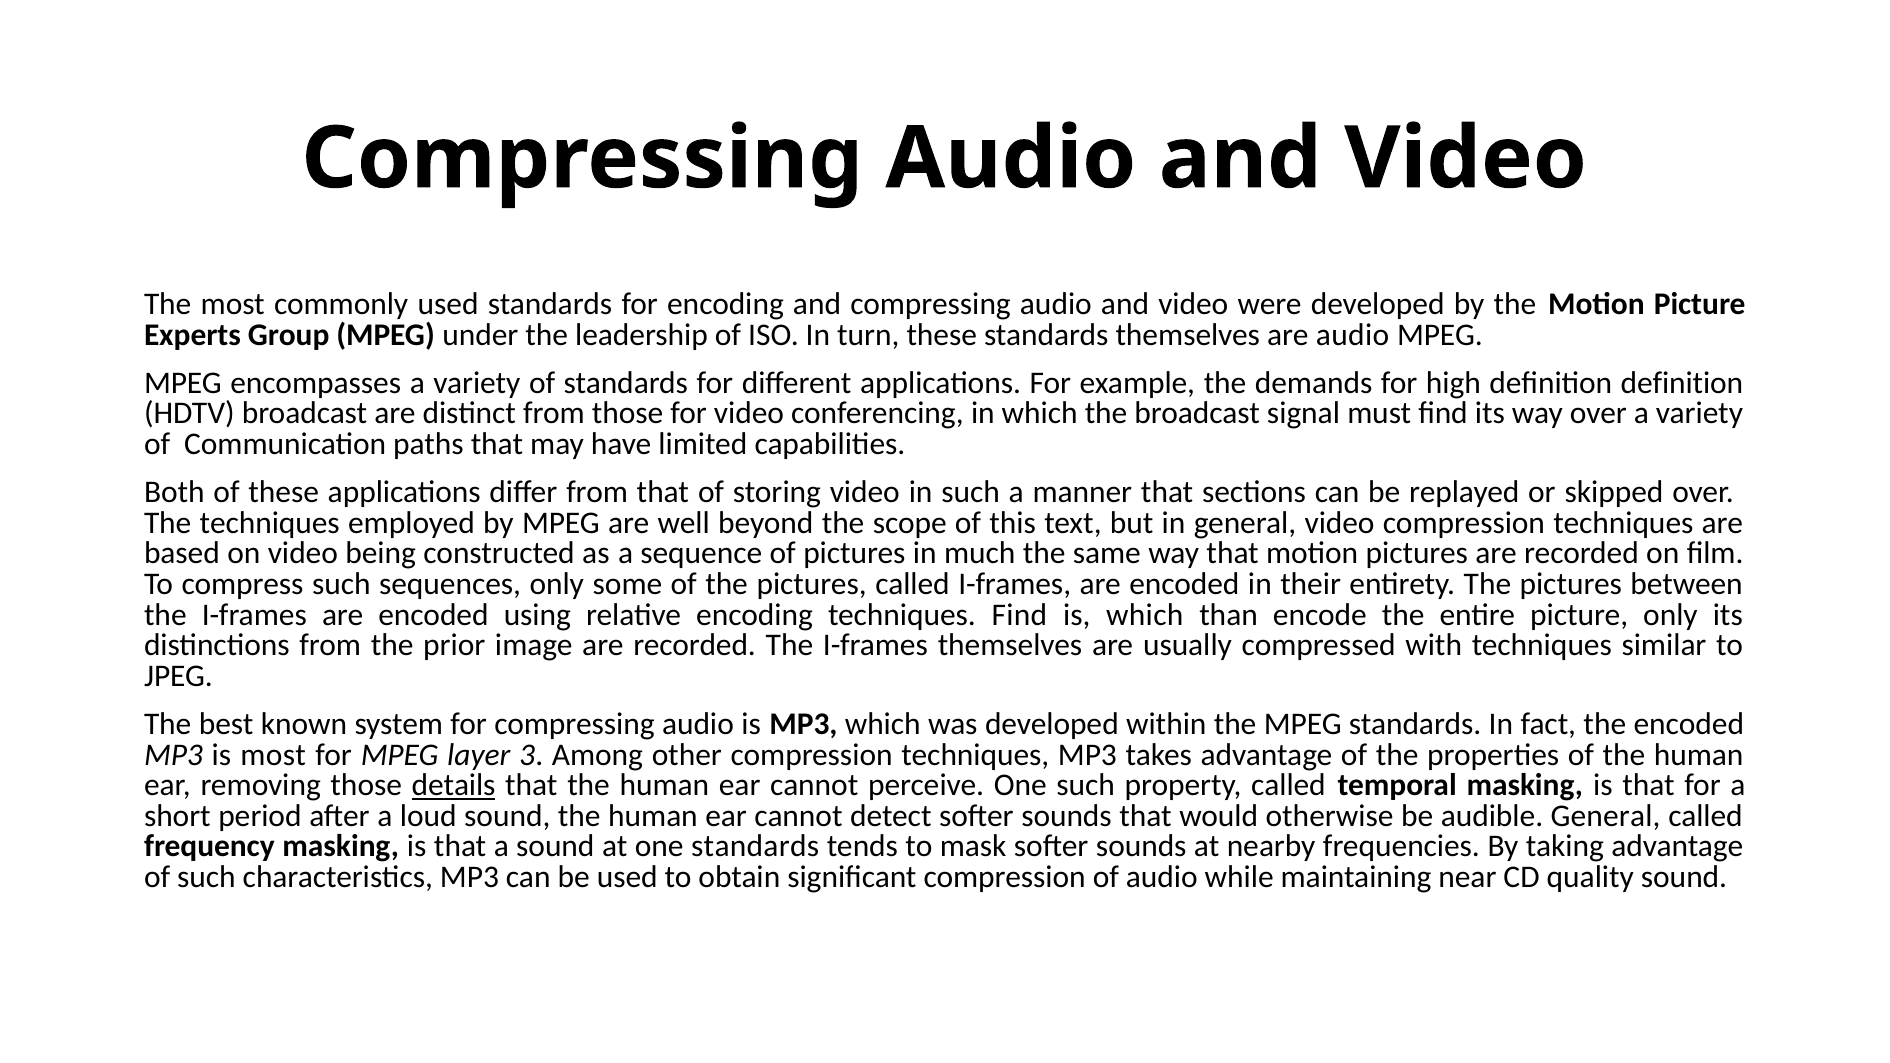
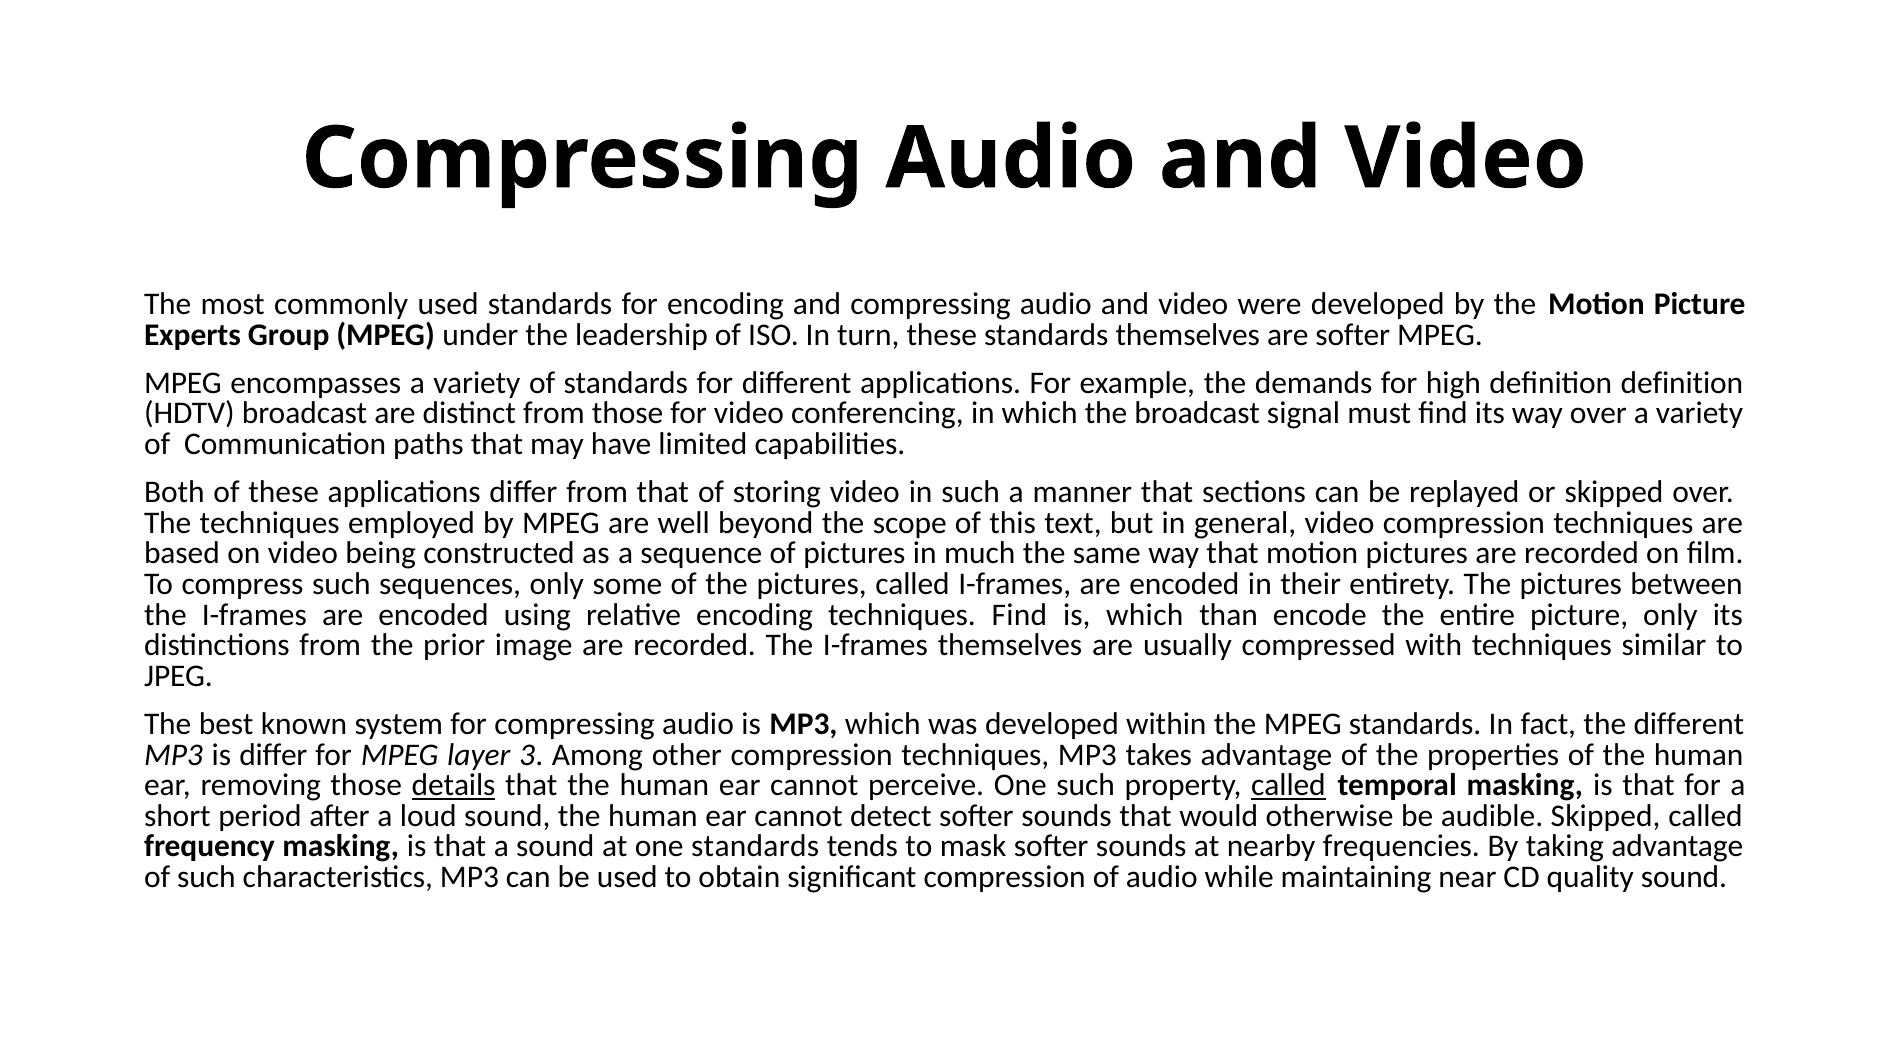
are audio: audio -> softer (1353, 335)
the encoded: encoded -> different (1689, 724)
is most: most -> differ (273, 755)
called underline: none -> present (1288, 785)
audible General: General -> Skipped (1606, 816)
